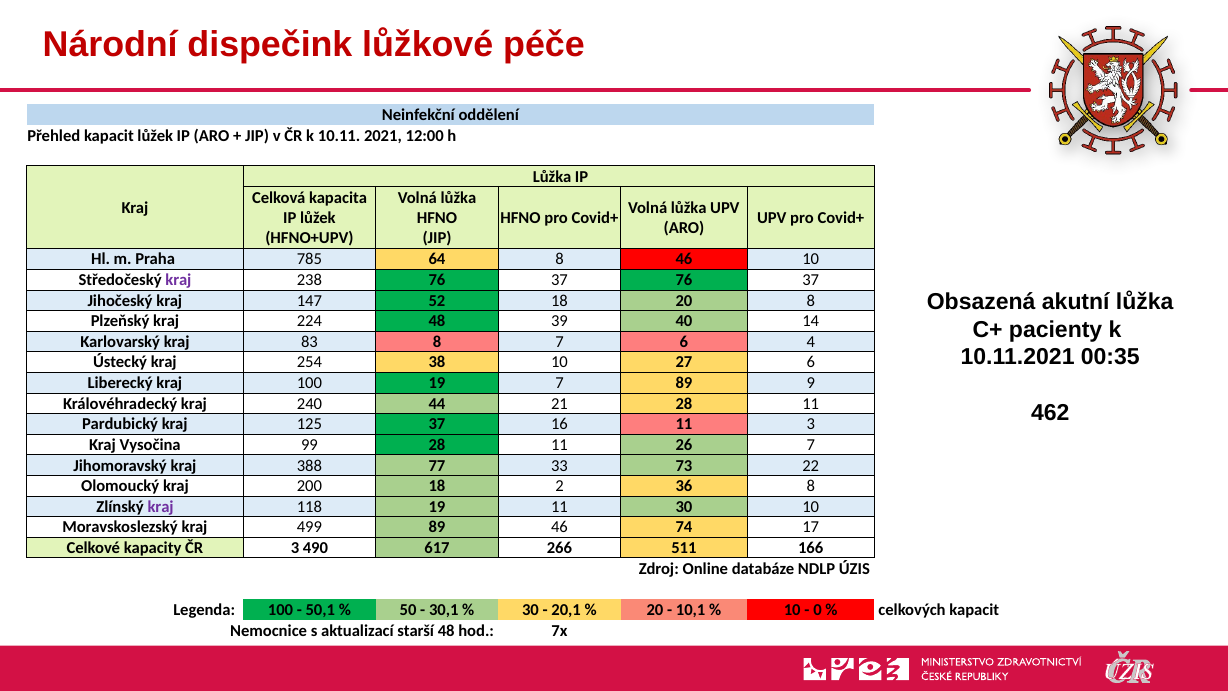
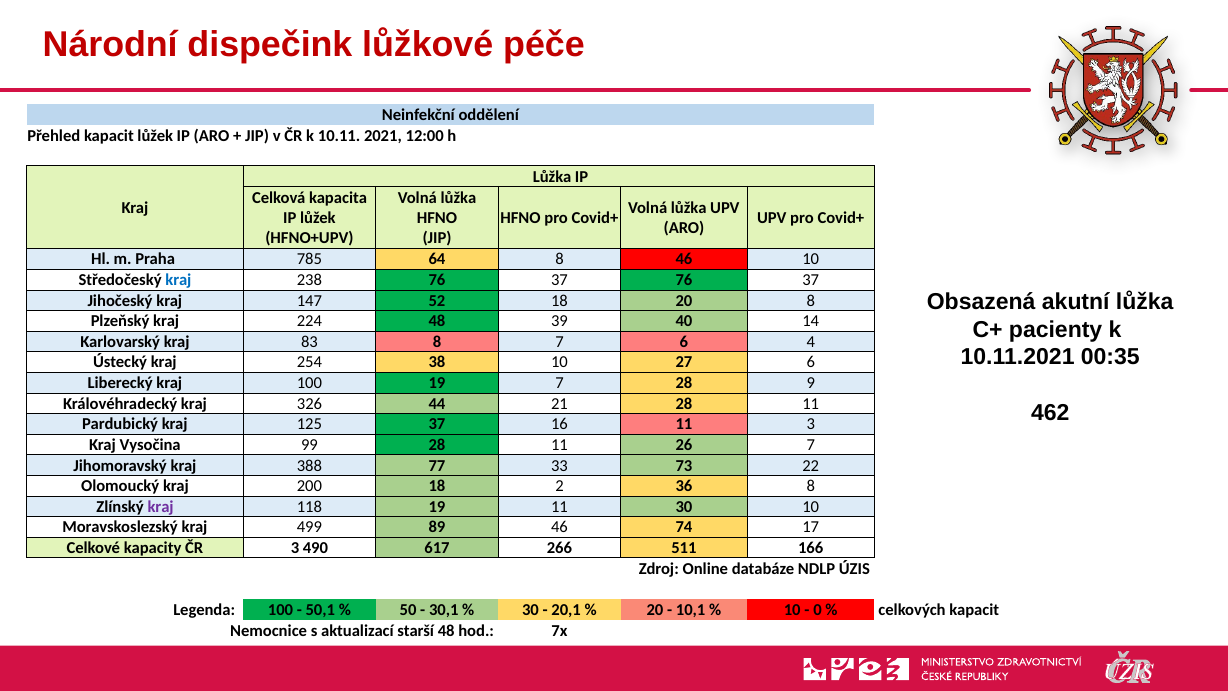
kraj colour: purple -> blue (178, 280)
7 89: 89 -> 28 (684, 383)
240: 240 -> 326 (309, 404)
